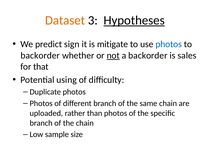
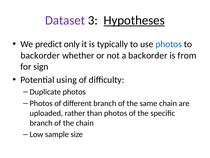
Dataset colour: orange -> purple (65, 20)
sign: sign -> only (72, 44)
mitigate: mitigate -> typically (113, 44)
not underline: present -> none (113, 55)
sales: sales -> from (187, 55)
that: that -> sign (41, 66)
